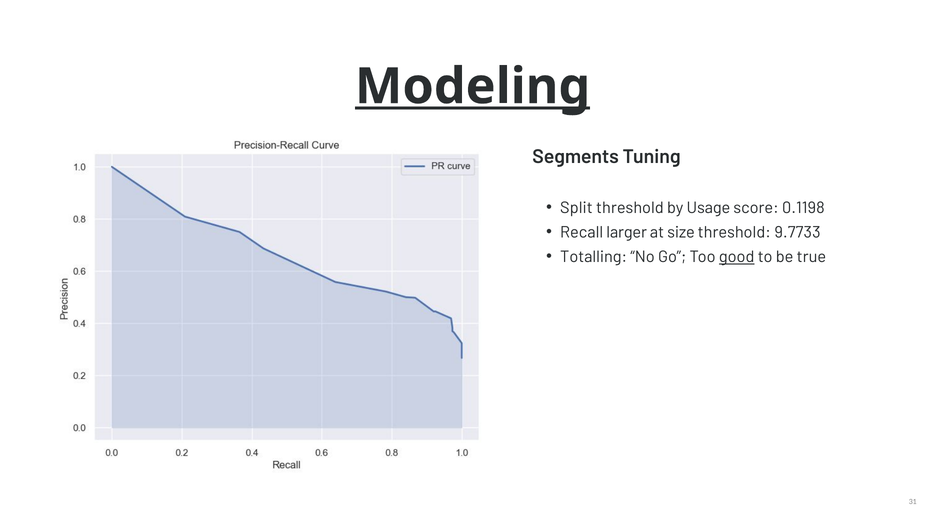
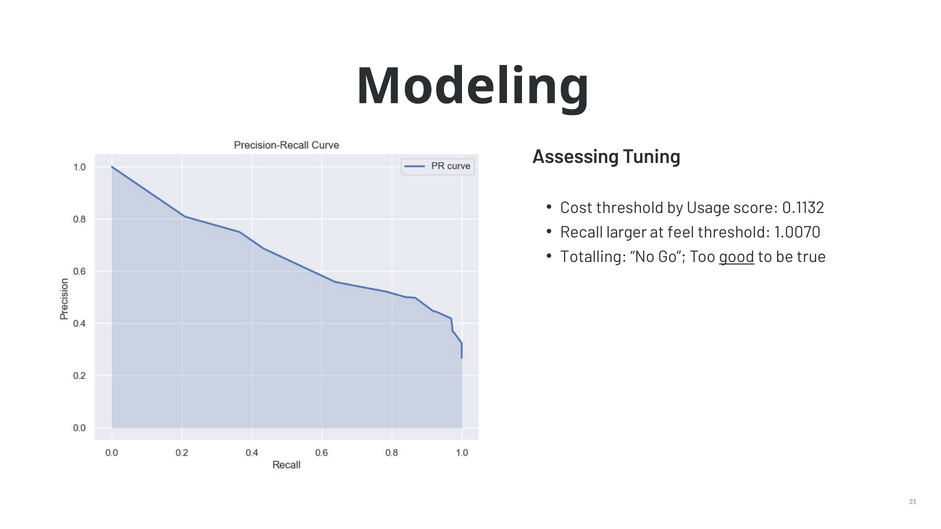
Modeling underline: present -> none (473, 87)
Segments: Segments -> Assessing (576, 157)
Split: Split -> Cost (576, 208)
0.1198: 0.1198 -> 0.1132 (803, 208)
size: size -> feel (681, 232)
9.7733: 9.7733 -> 1.0070 (798, 232)
